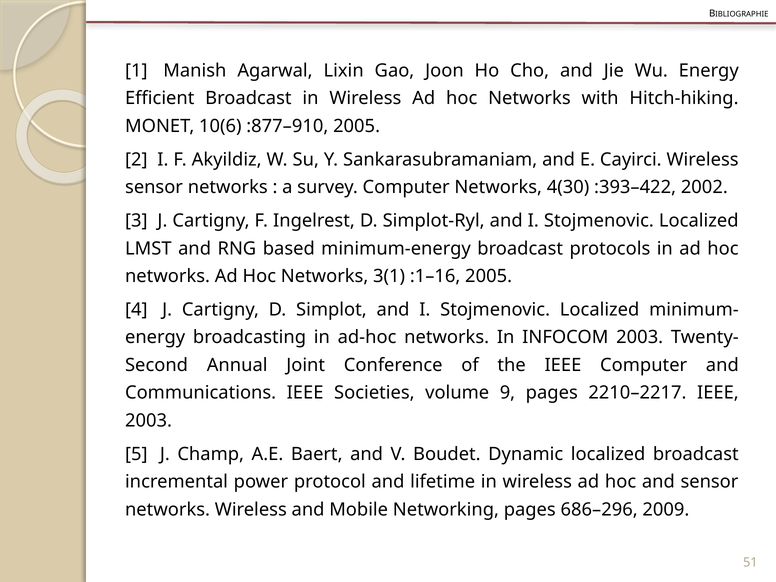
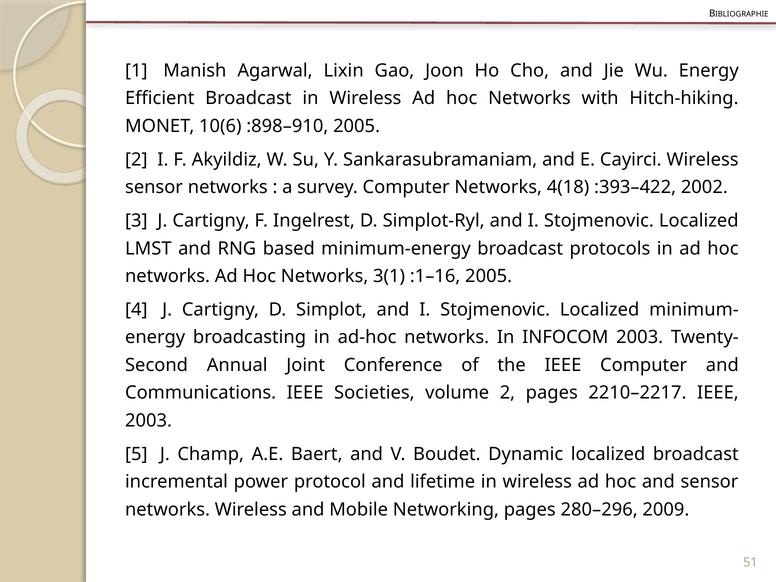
:877–910: :877–910 -> :898–910 (287, 126)
4(30: 4(30 -> 4(18 (568, 187)
volume 9: 9 -> 2 (507, 393)
686–296: 686–296 -> 280–296 (599, 510)
